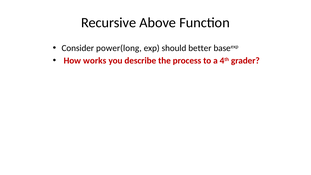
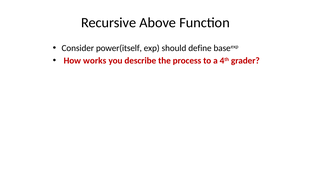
power(long: power(long -> power(itself (119, 48)
better: better -> define (200, 48)
